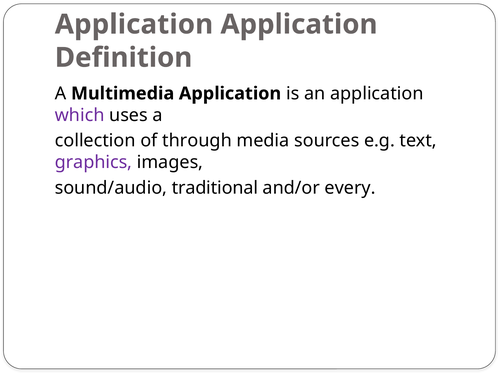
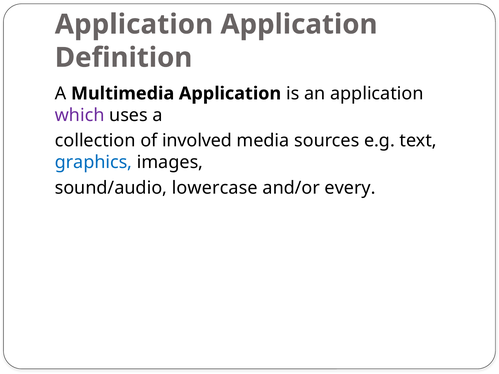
through: through -> involved (197, 141)
graphics colour: purple -> blue (93, 162)
traditional: traditional -> lowercase (215, 188)
